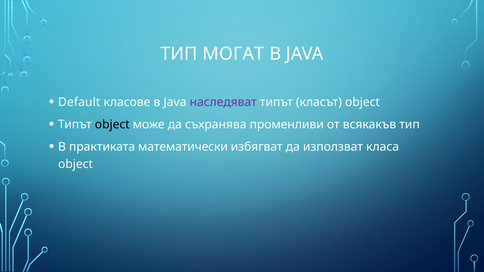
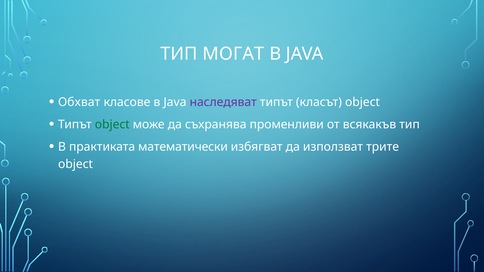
Default: Default -> Обхват (79, 102)
object colour: black -> green (112, 125)
класа: класа -> трите (383, 147)
